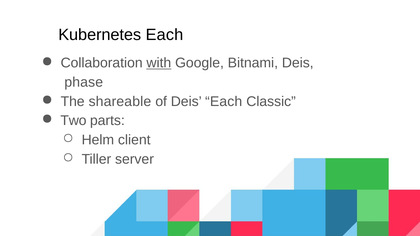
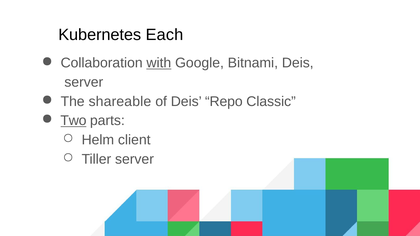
phase: phase -> server (84, 82)
Deis Each: Each -> Repo (224, 102)
Two underline: none -> present (73, 121)
